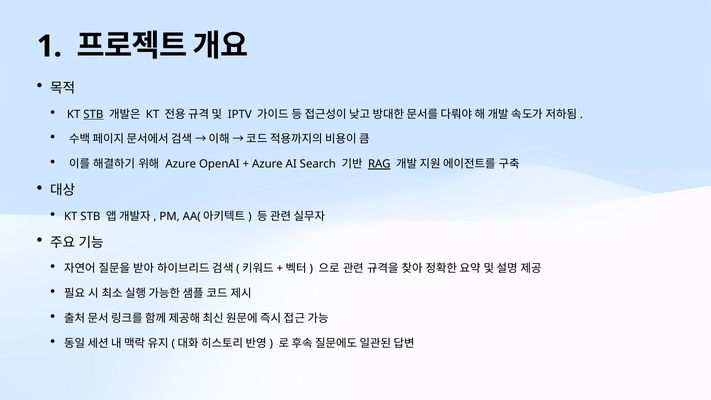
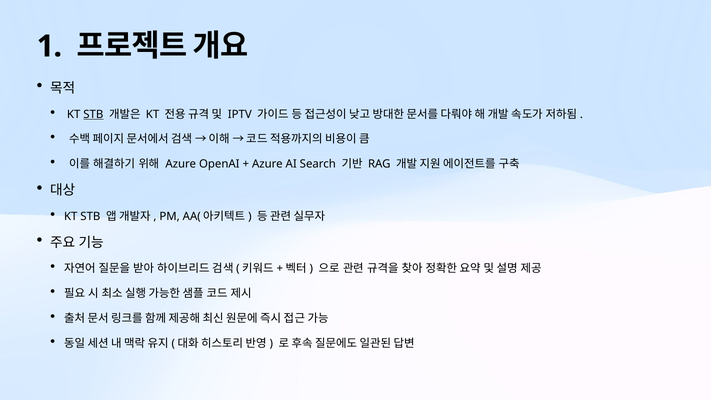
RAG underline: present -> none (379, 164)
